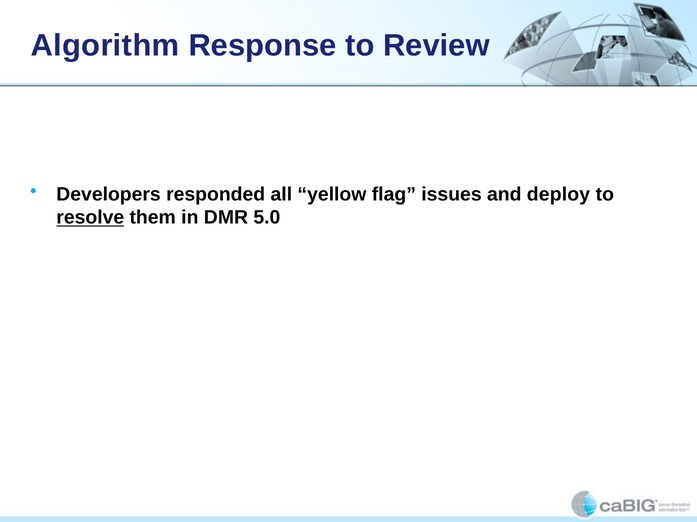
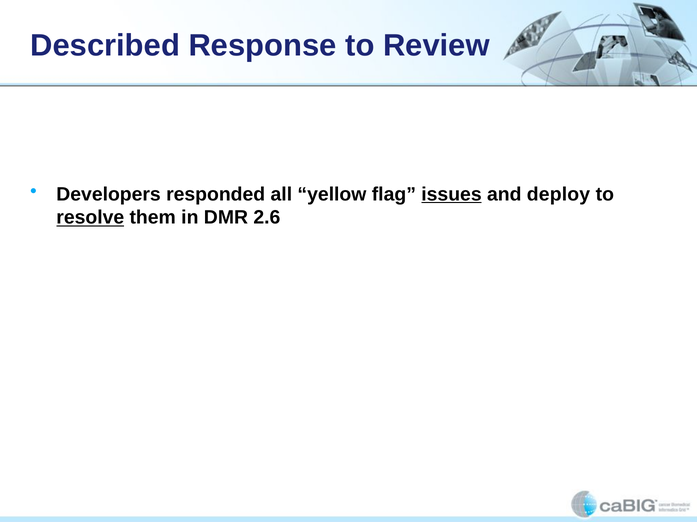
Algorithm: Algorithm -> Described (105, 46)
issues underline: none -> present (451, 195)
5.0: 5.0 -> 2.6 (267, 218)
